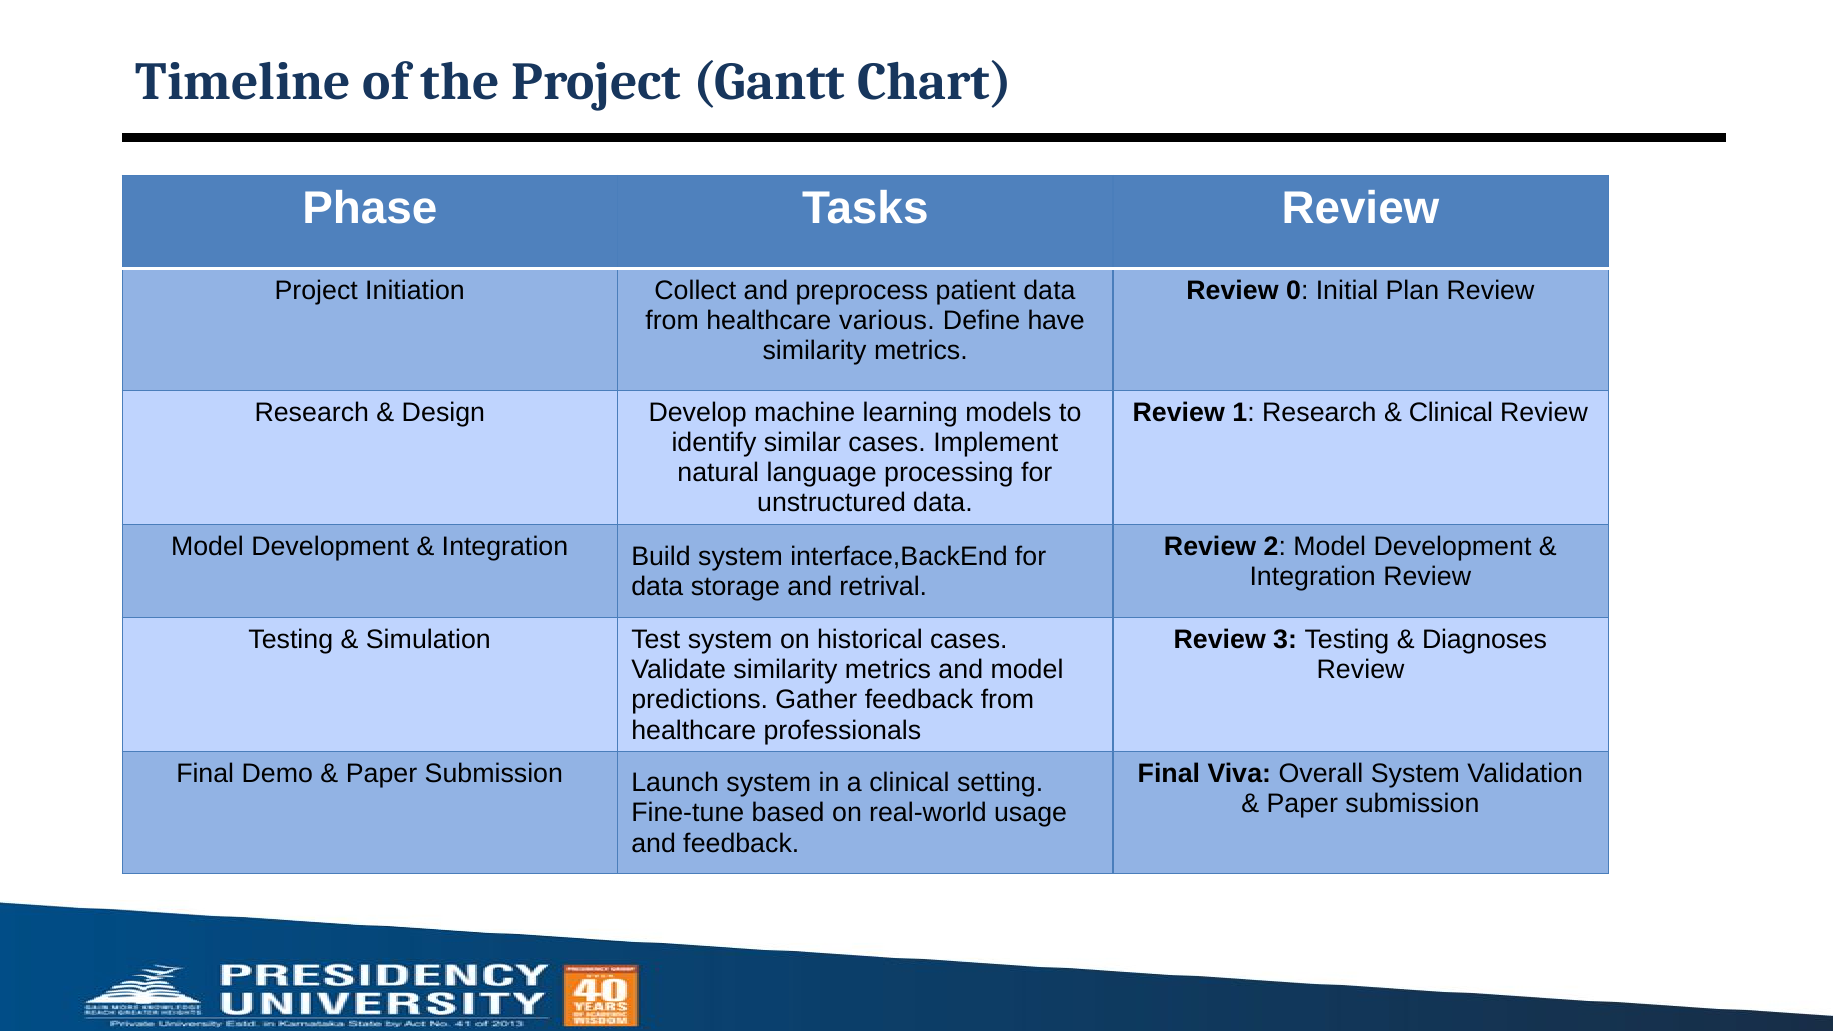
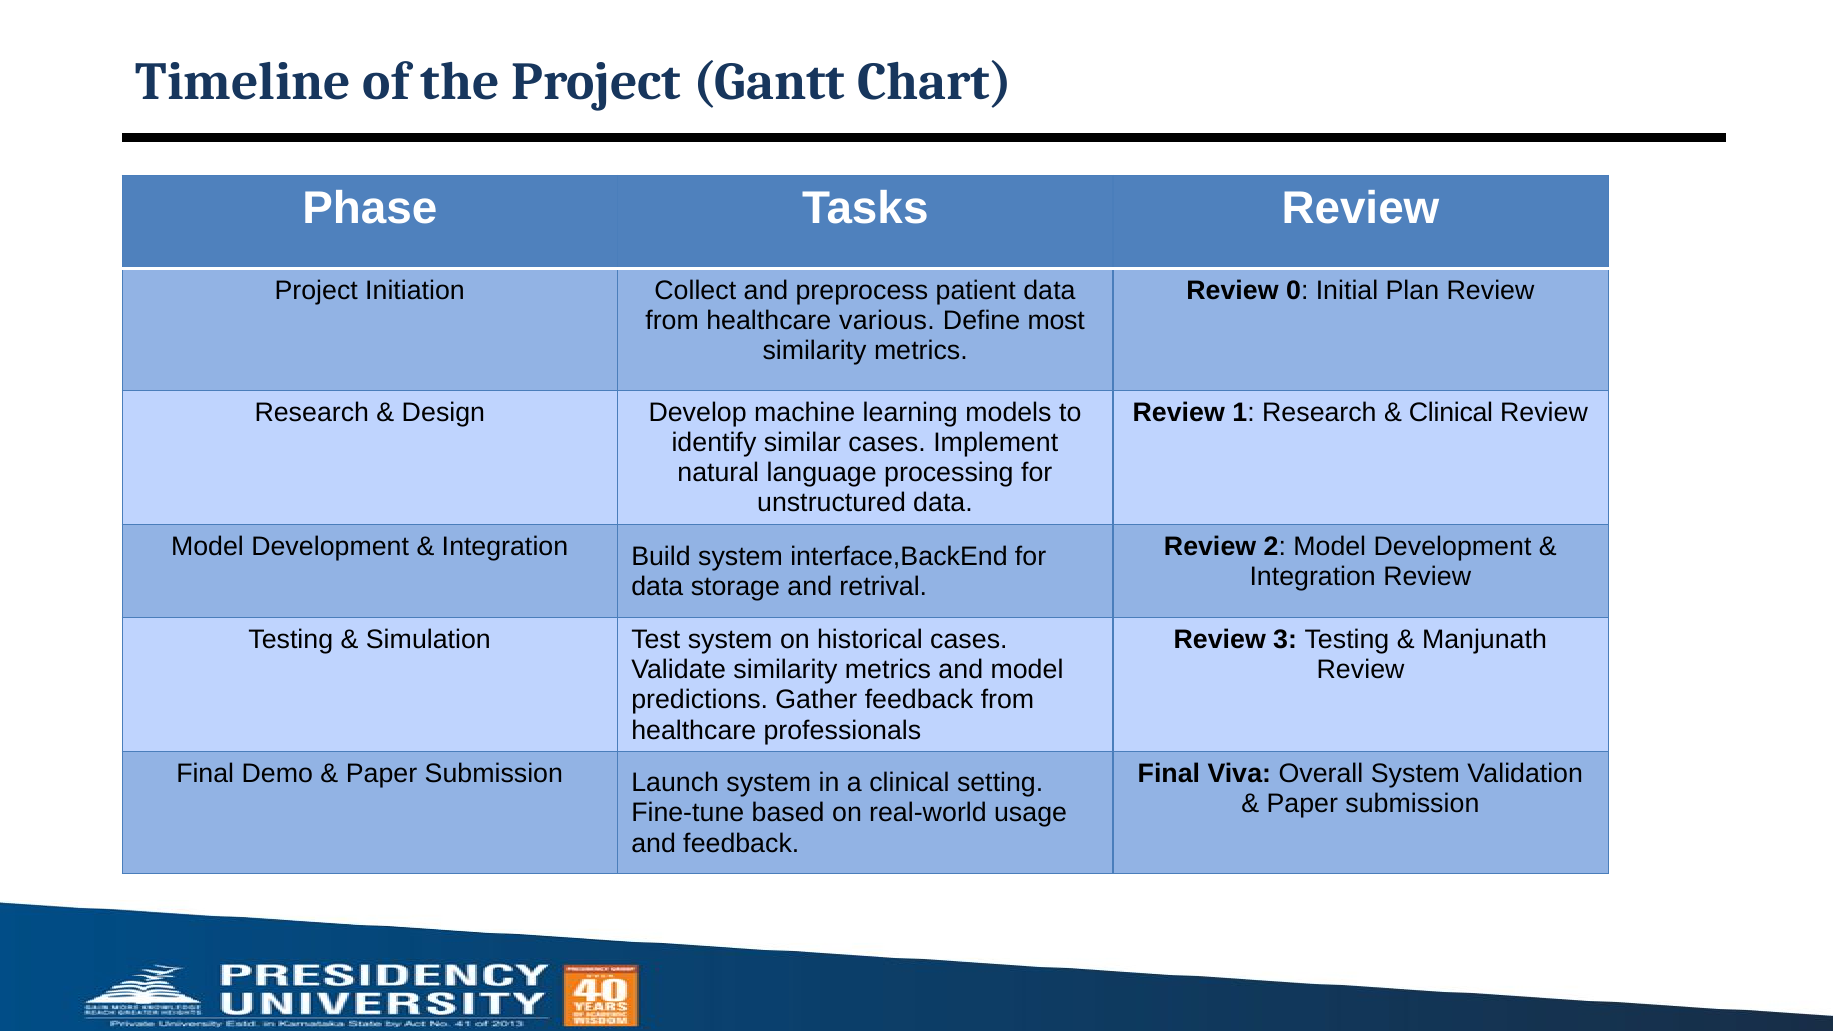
have: have -> most (1056, 321)
Diagnoses: Diagnoses -> Manjunath (1484, 640)
